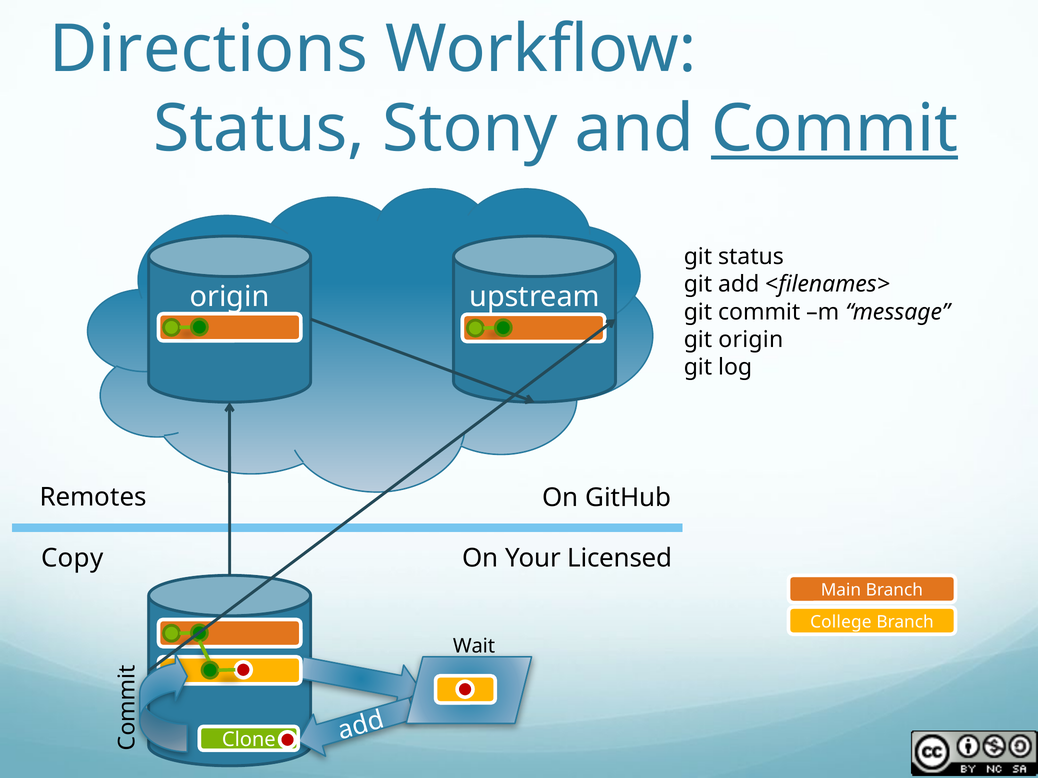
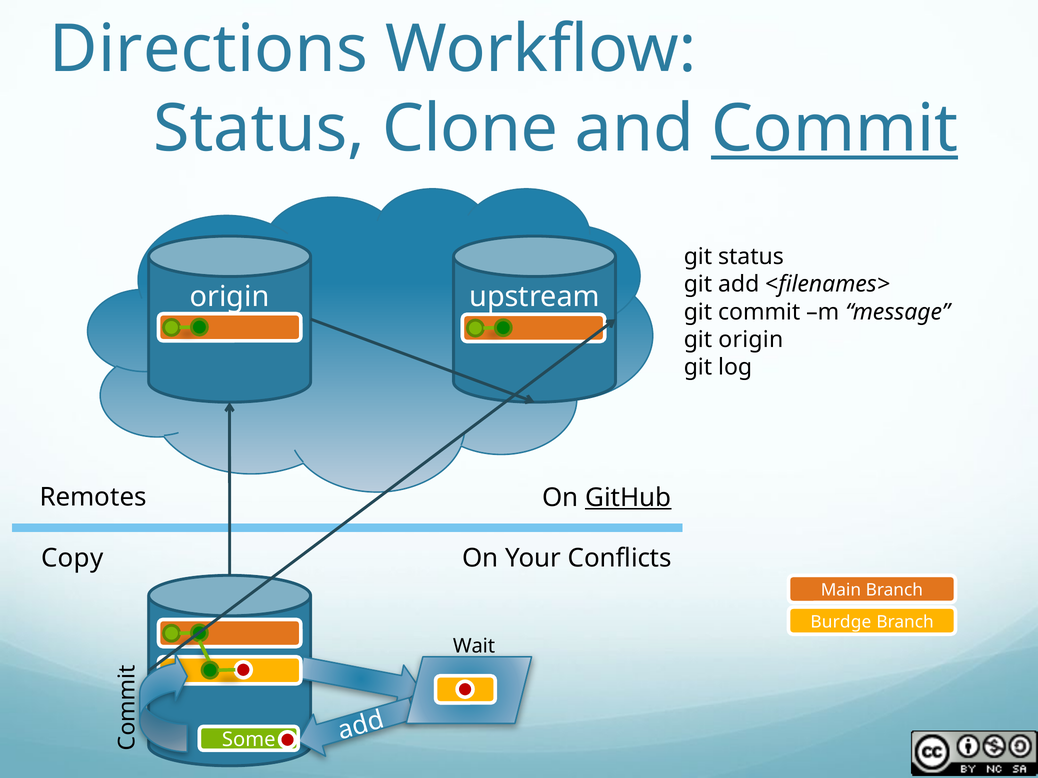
Stony: Stony -> Clone (470, 129)
GitHub underline: none -> present (628, 498)
Licensed: Licensed -> Conflicts (620, 559)
College: College -> Burdge (841, 622)
Clone: Clone -> Some (249, 740)
